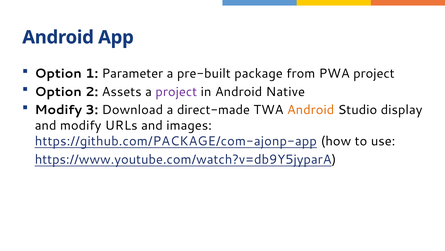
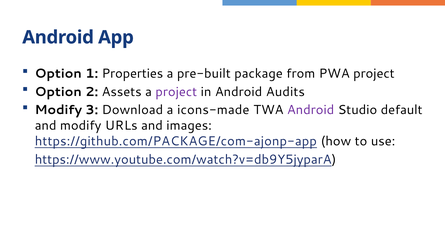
Parameter: Parameter -> Properties (132, 73)
Native: Native -> Audits (285, 92)
direct-made: direct-made -> icons-made (213, 110)
Android colour: orange -> purple (311, 110)
display: display -> default (402, 110)
